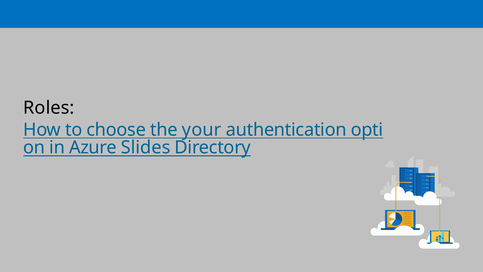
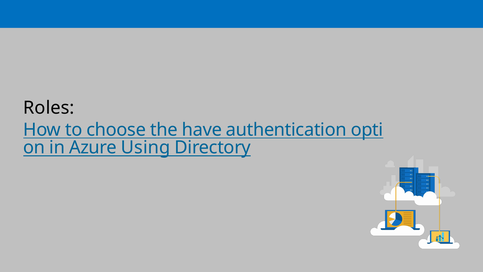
your: your -> have (202, 130)
Slides: Slides -> Using (146, 147)
